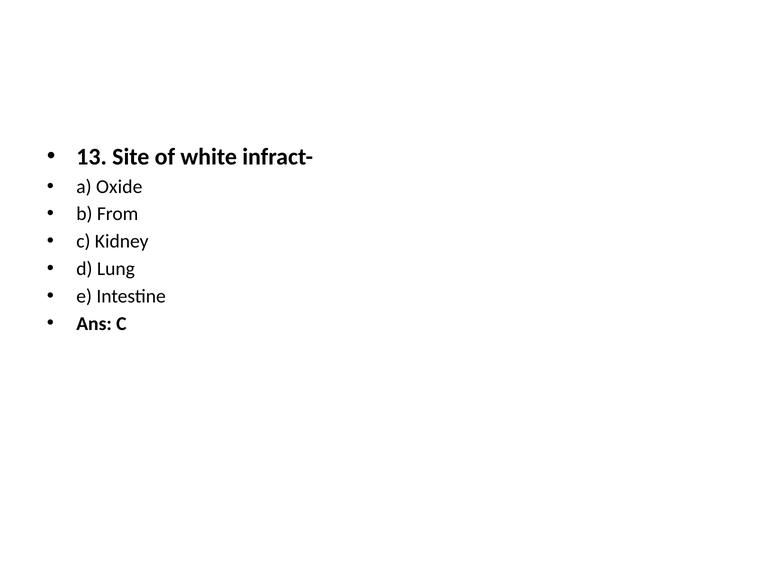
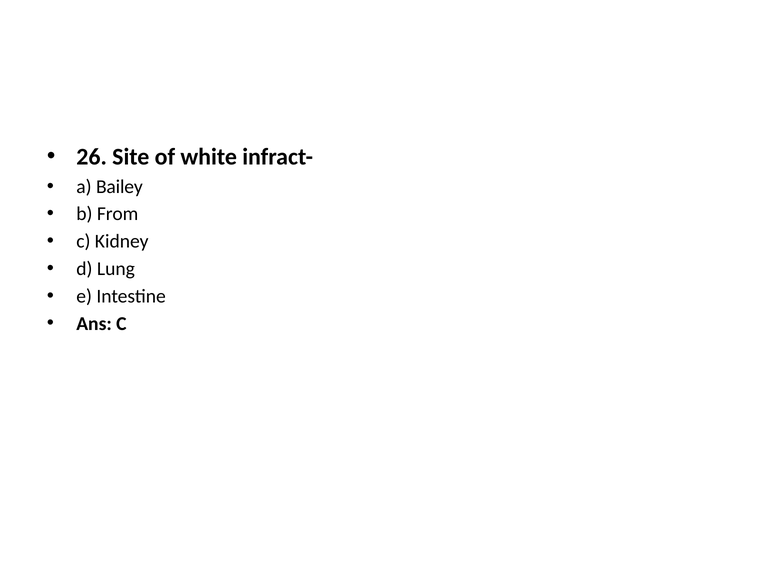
13: 13 -> 26 (92, 157)
Oxide: Oxide -> Bailey (119, 187)
